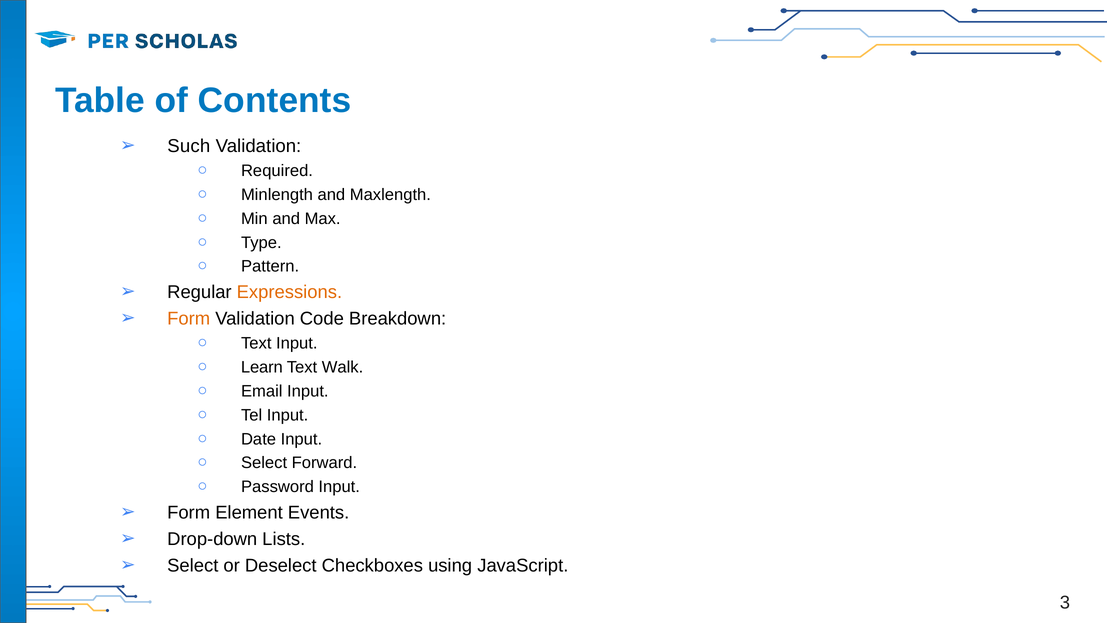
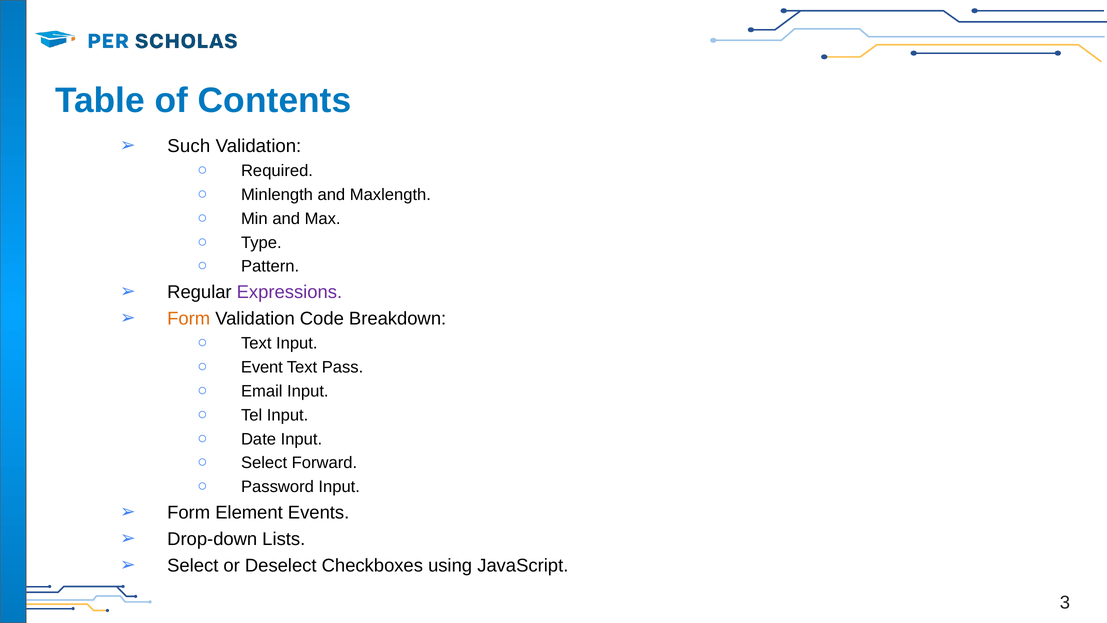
Expressions colour: orange -> purple (289, 292)
Learn: Learn -> Event (262, 367)
Walk: Walk -> Pass (343, 367)
